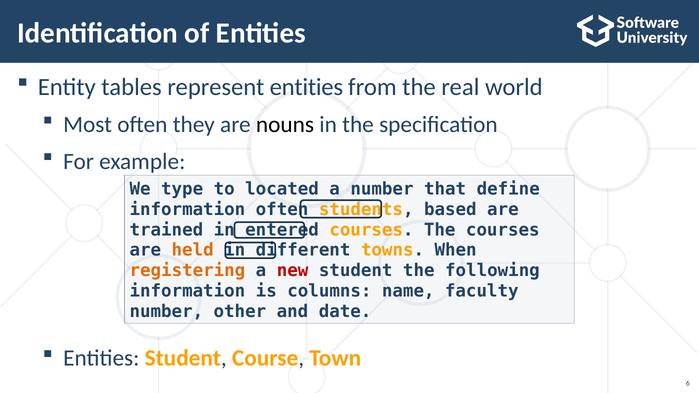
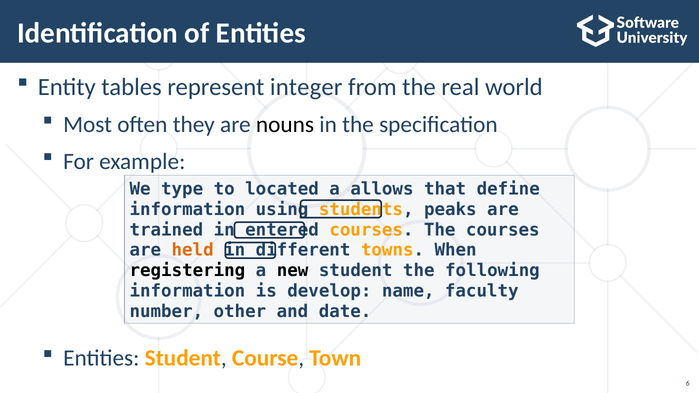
represent entities: entities -> integer (306, 87)
a number: number -> allows (382, 189)
information often: often -> using (282, 210)
based: based -> peaks (450, 210)
registering colour: orange -> black (187, 271)
new colour: red -> black (293, 271)
columns: columns -> develop (329, 291)
